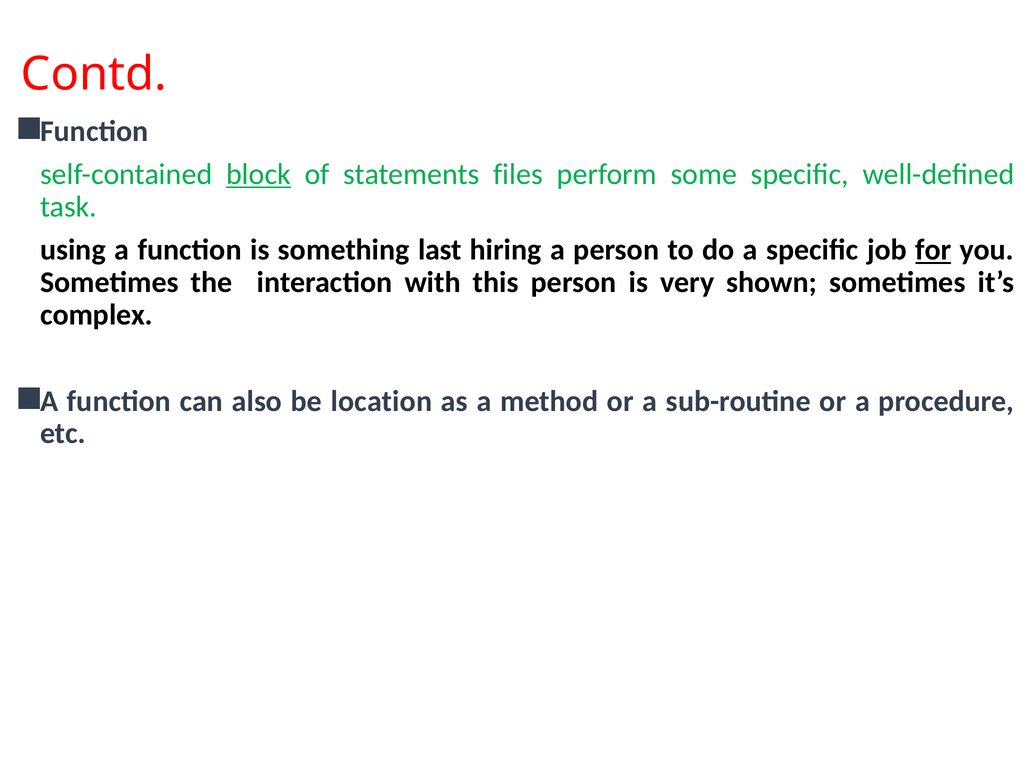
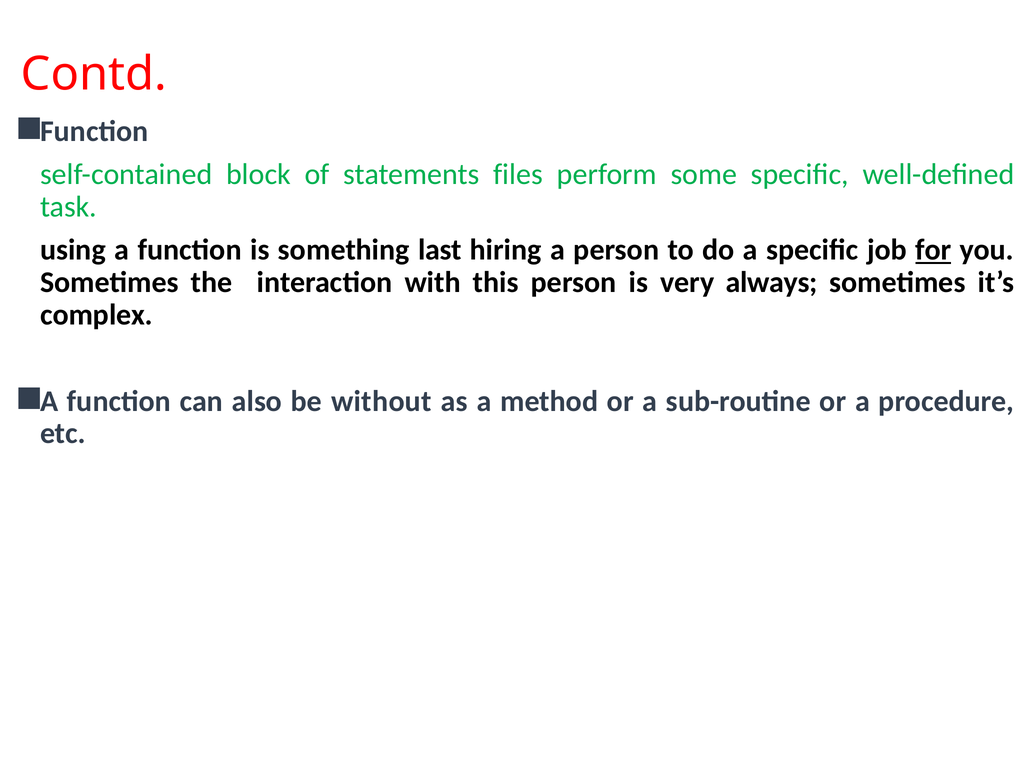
block underline: present -> none (259, 174)
shown: shown -> always (772, 282)
location: location -> without (381, 401)
